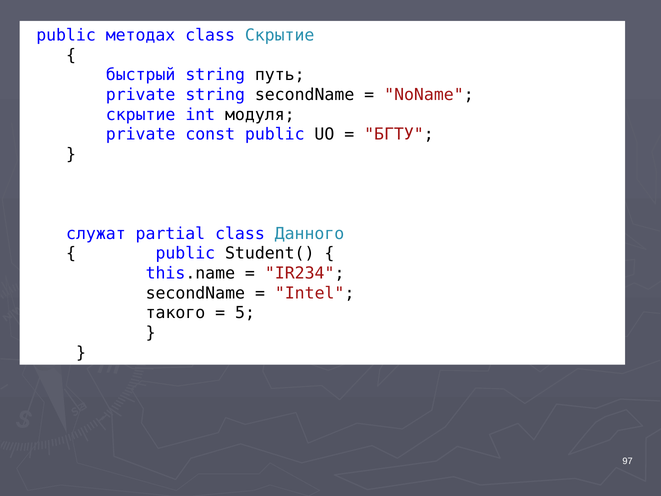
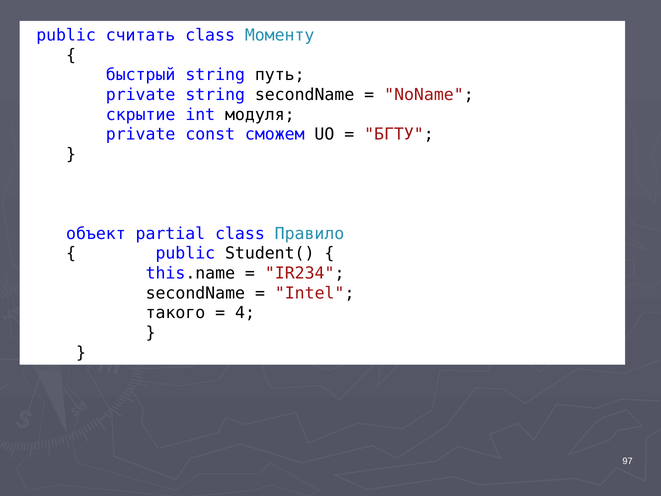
методах: методах -> считать (141, 35)
class Скрытие: Скрытие -> Моменту (280, 35)
const public: public -> сможем (275, 134)
служат: служат -> объект (96, 234)
Данного: Данного -> Правило (310, 234)
5: 5 -> 4 (245, 313)
